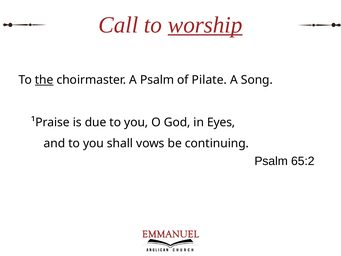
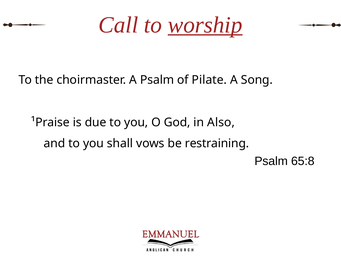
the underline: present -> none (44, 80)
Eyes: Eyes -> Also (221, 122)
continuing: continuing -> restraining (217, 143)
65:2: 65:2 -> 65:8 (303, 161)
